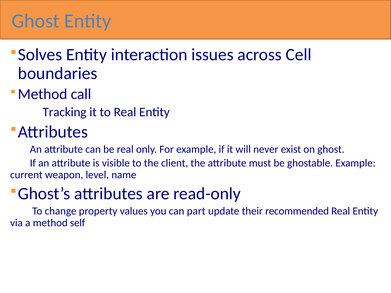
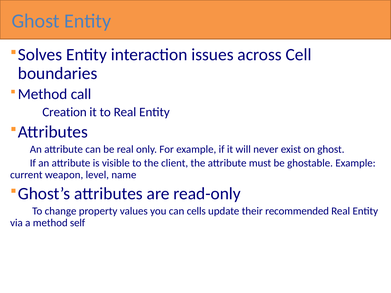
Tracking: Tracking -> Creation (65, 112)
part: part -> cells (196, 211)
